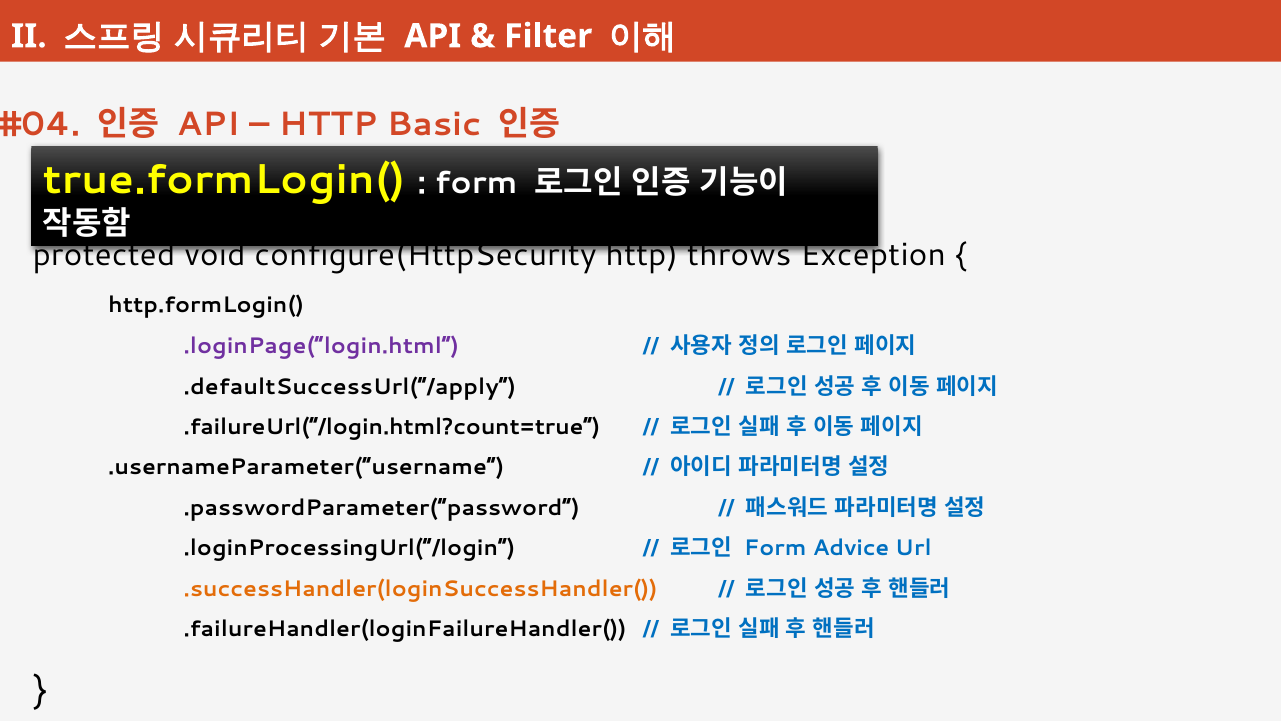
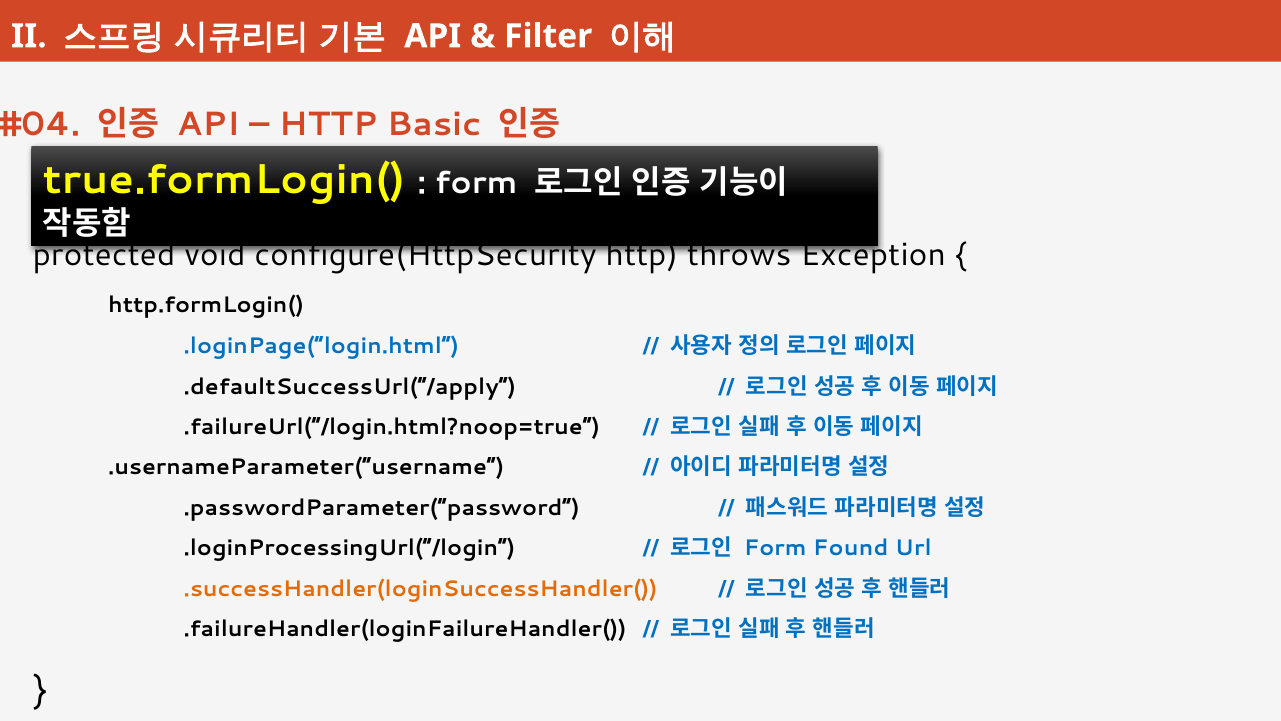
.loginPage(“login.html colour: purple -> blue (321, 346)
.failureUrl(“/login.html?count=true: .failureUrl(“/login.html?count=true -> .failureUrl(“/login.html?noop=true (392, 427)
Advice: Advice -> Found (851, 548)
